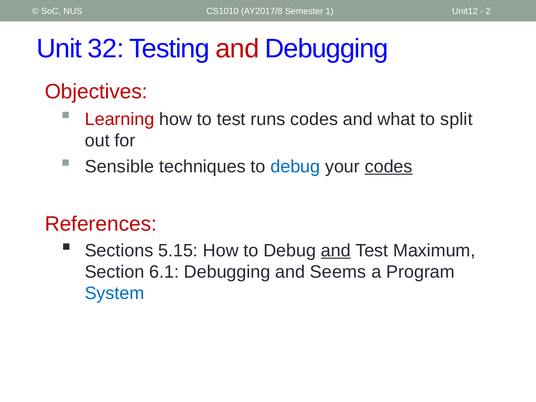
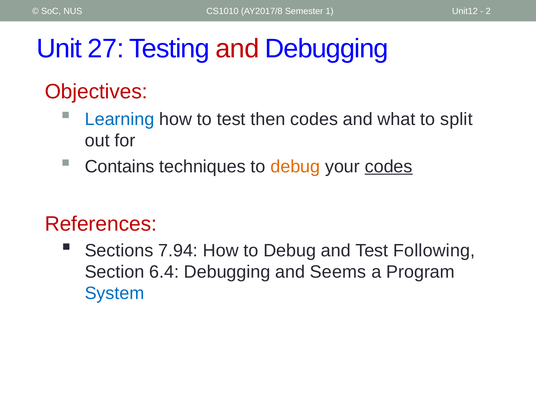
32: 32 -> 27 (106, 49)
Learning colour: red -> blue (120, 119)
runs: runs -> then (268, 119)
Sensible: Sensible -> Contains (120, 166)
debug colour: blue -> orange (295, 166)
5.15: 5.15 -> 7.94 (178, 251)
and underline: present -> none (336, 251)
Maximum: Maximum -> Following (434, 251)
6.1: 6.1 -> 6.4 (164, 272)
